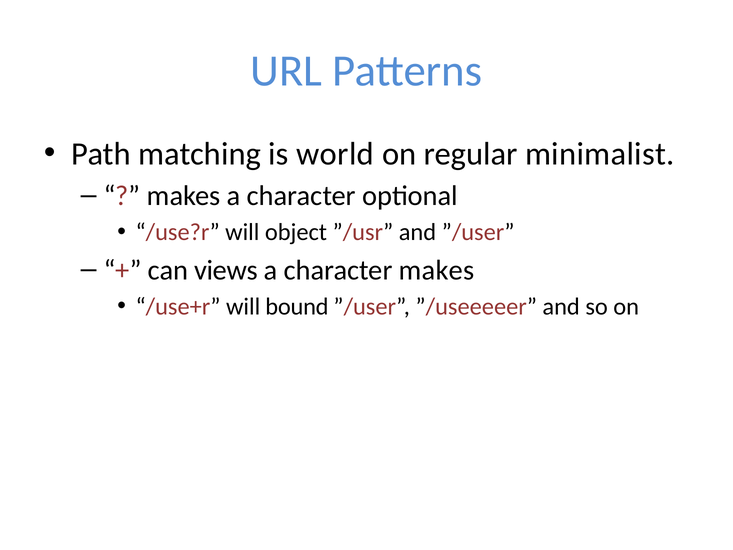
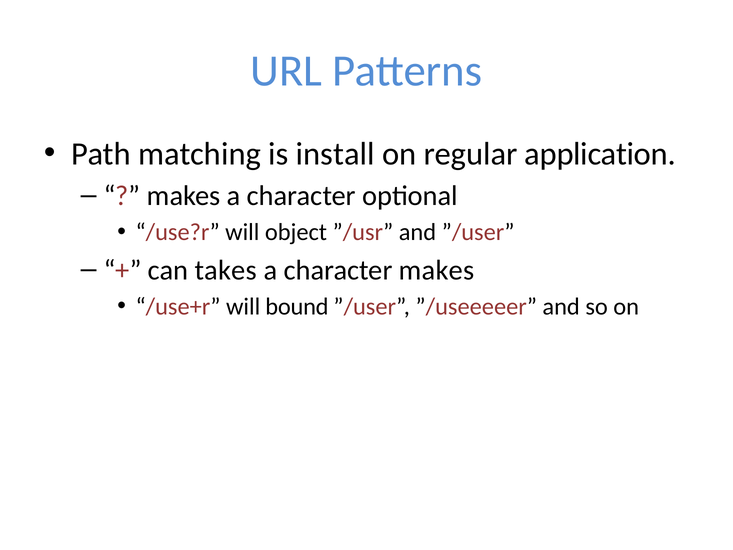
world: world -> install (335, 154)
minimalist: minimalist -> application (600, 154)
views: views -> takes (226, 270)
